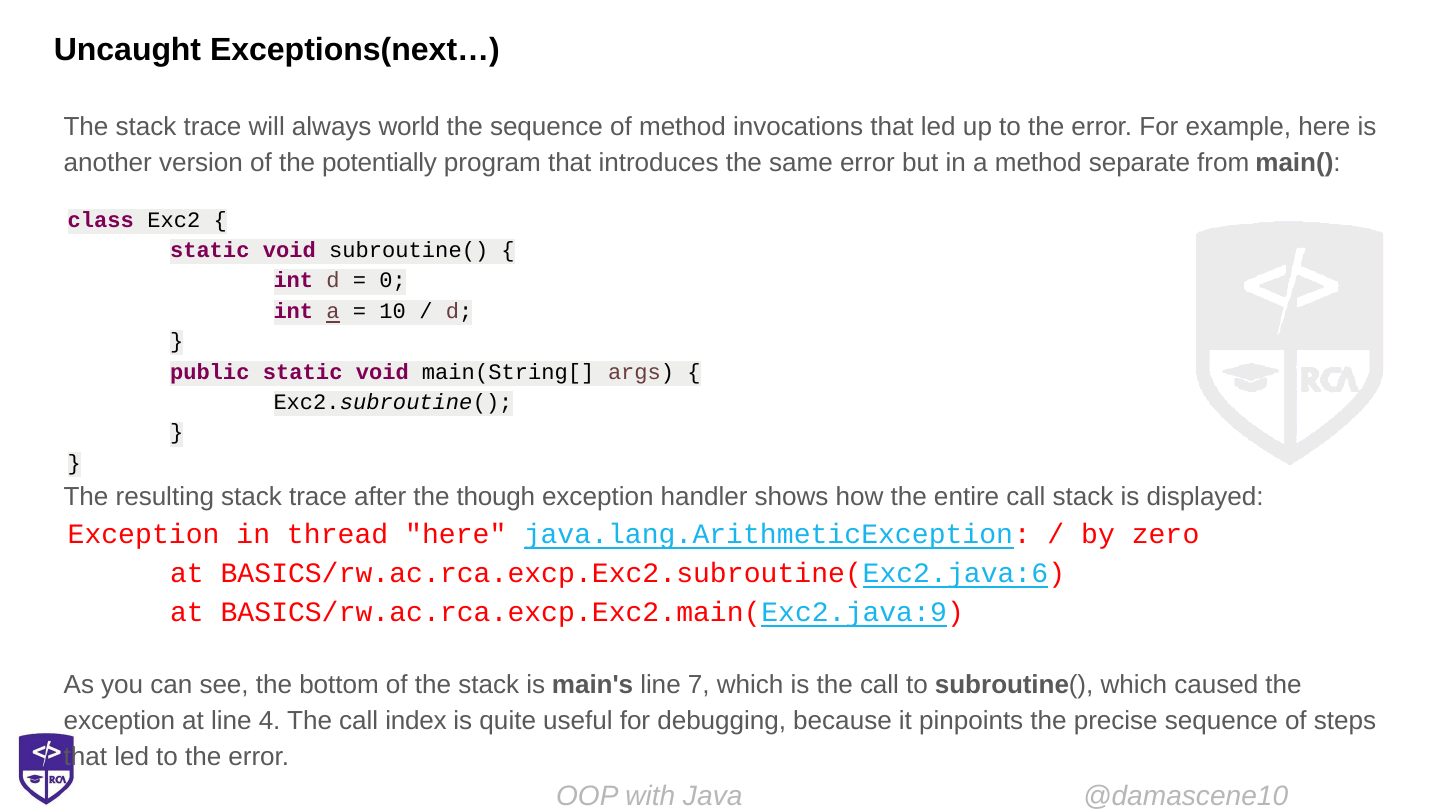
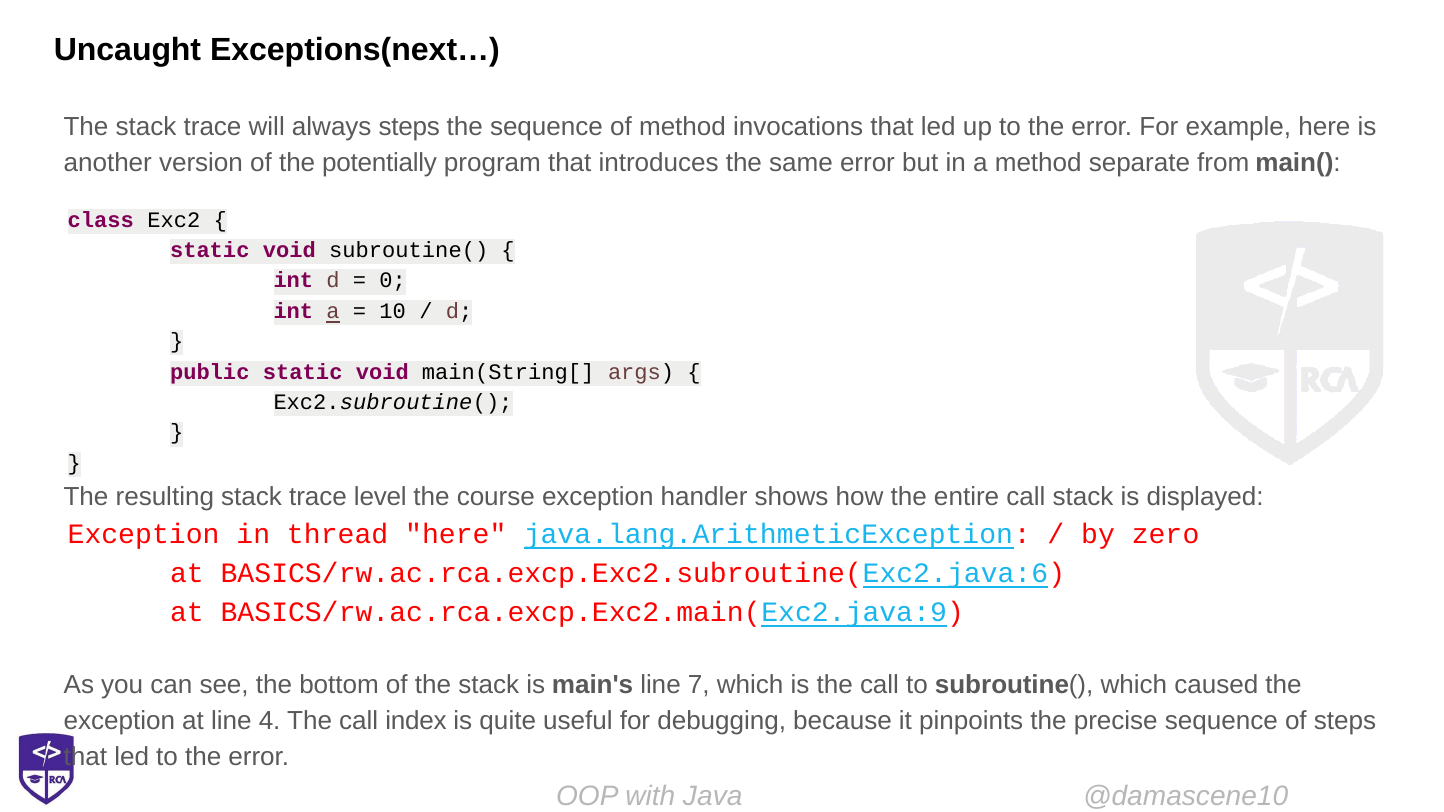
always world: world -> steps (409, 127)
after: after -> level (380, 497)
though: though -> course (496, 497)
